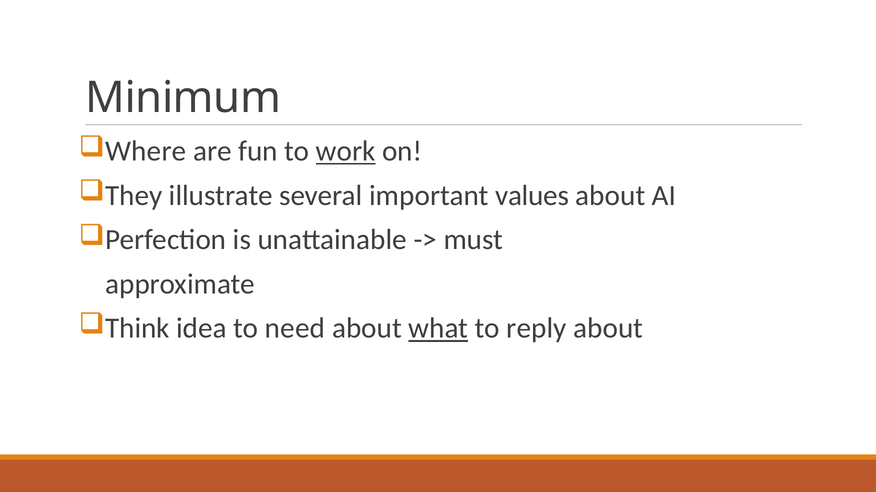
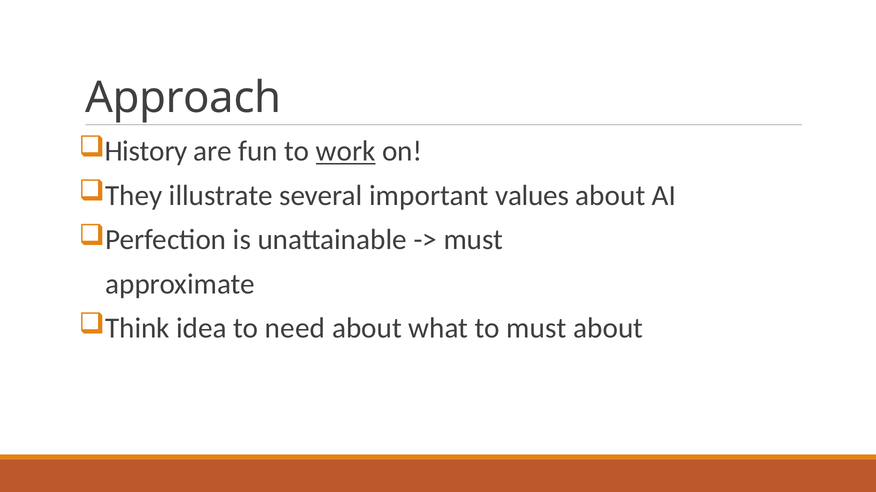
Minimum: Minimum -> Approach (183, 98)
Where: Where -> History (146, 152)
what underline: present -> none (438, 329)
to reply: reply -> must (536, 329)
